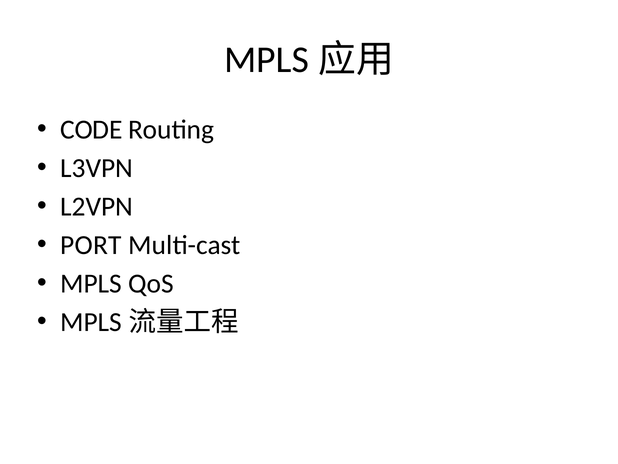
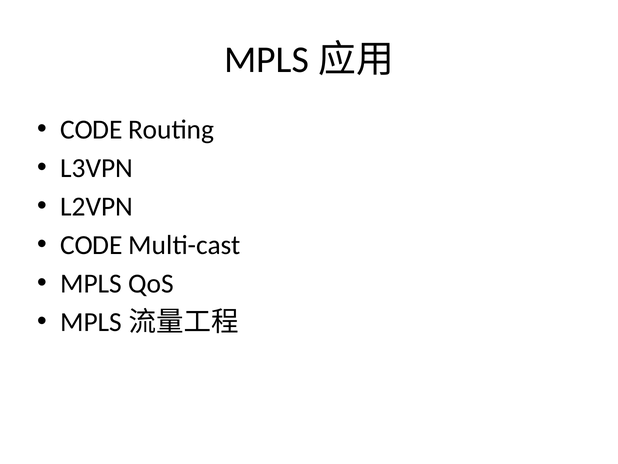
PORT: PORT -> CODE (91, 245)
